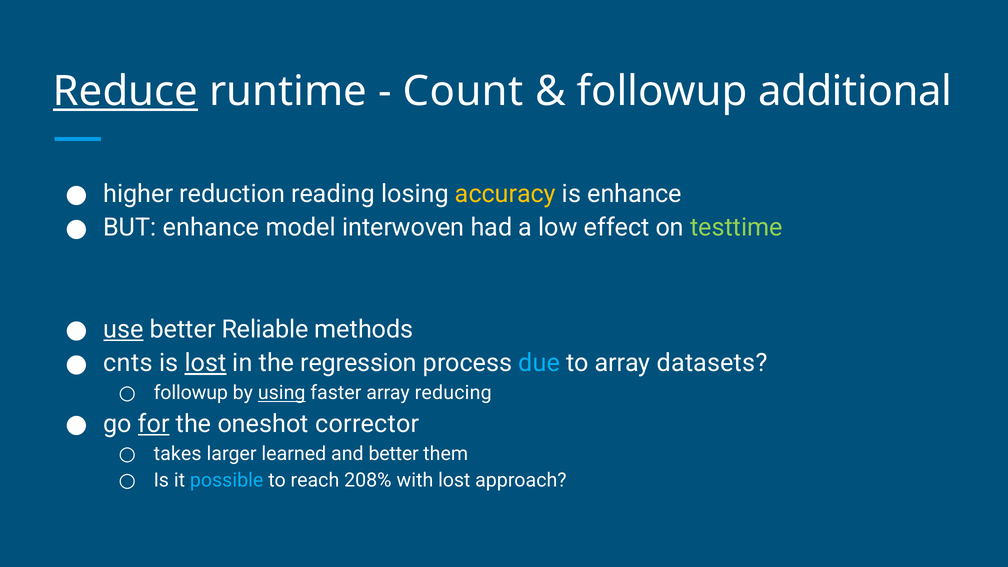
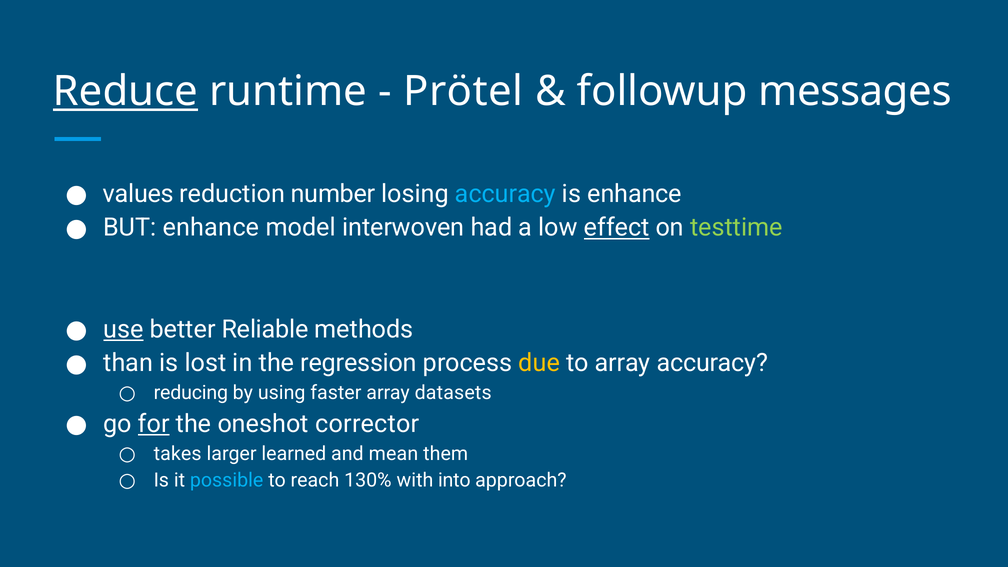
Count: Count -> Prötel (463, 92)
additional: additional -> messages (855, 92)
higher: higher -> values (138, 194)
reading: reading -> number (333, 194)
accuracy colour: yellow -> light blue (505, 194)
effect underline: none -> present (617, 228)
cnts: cnts -> than (128, 363)
lost underline: present -> none (205, 363)
due colour: light blue -> yellow (539, 363)
array datasets: datasets -> accuracy (712, 363)
followup: followup -> reducing (191, 393)
using underline: present -> none (282, 393)
reducing: reducing -> datasets (453, 393)
and better: better -> mean (393, 454)
208%: 208% -> 130% (368, 480)
with lost: lost -> into (454, 480)
